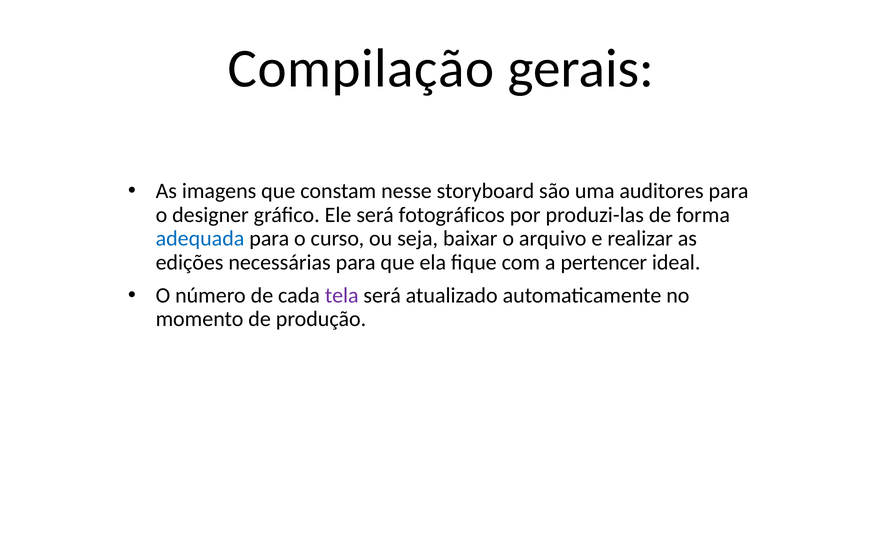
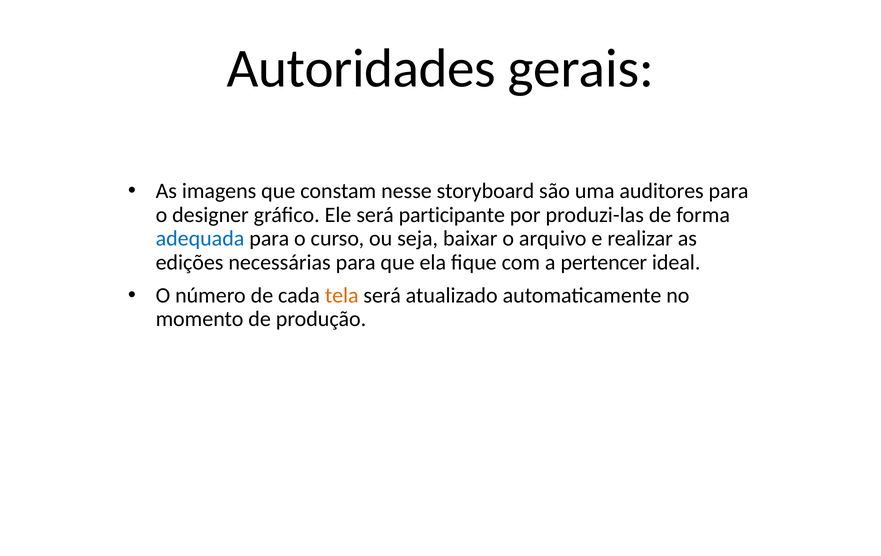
Compilação: Compilação -> Autoridades (361, 69)
fotográficos: fotográficos -> participante (452, 215)
tela colour: purple -> orange (342, 296)
